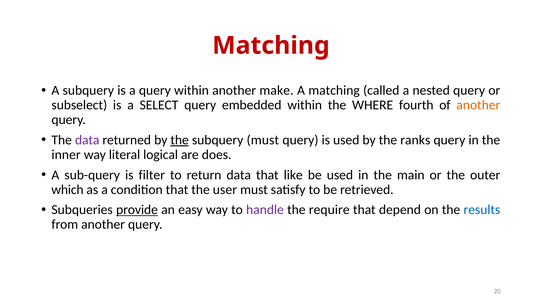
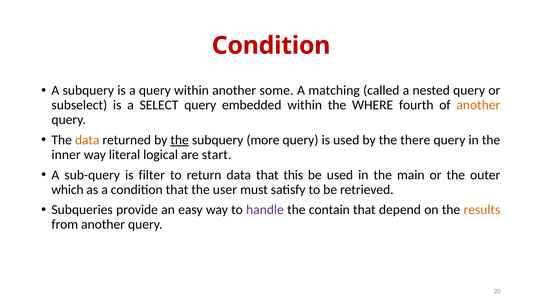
Matching: Matching -> Condition (271, 46)
make: make -> some (277, 90)
data colour: purple -> orange (87, 140)
subquery must: must -> more (263, 140)
ranks: ranks -> there (415, 140)
does: does -> start (217, 155)
like: like -> this (293, 175)
provide underline: present -> none (137, 210)
require: require -> contain (329, 210)
results colour: blue -> orange (482, 210)
